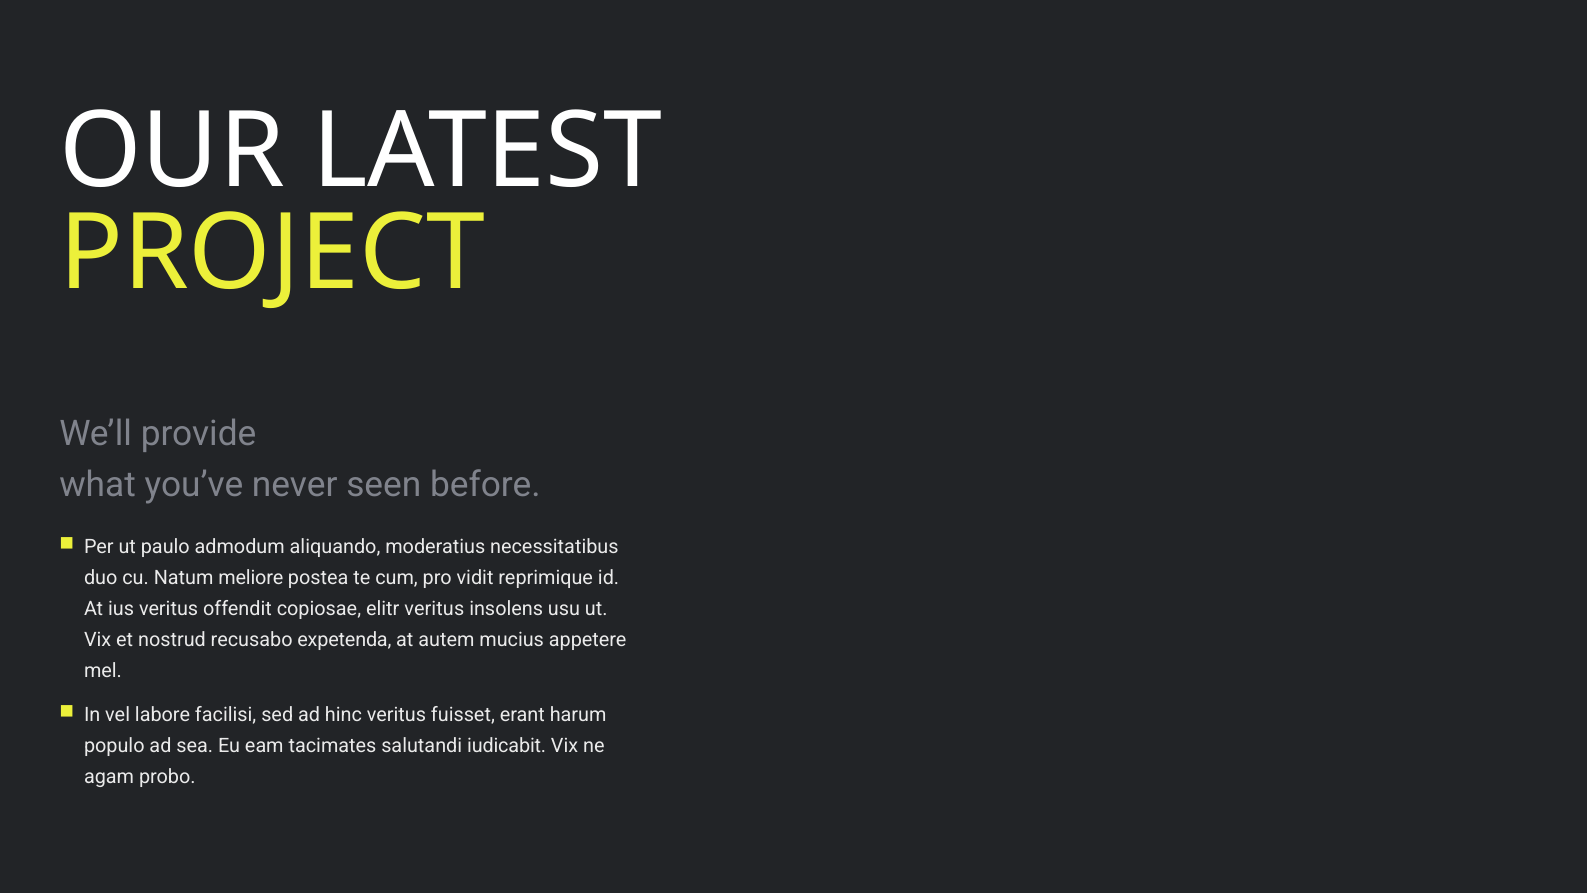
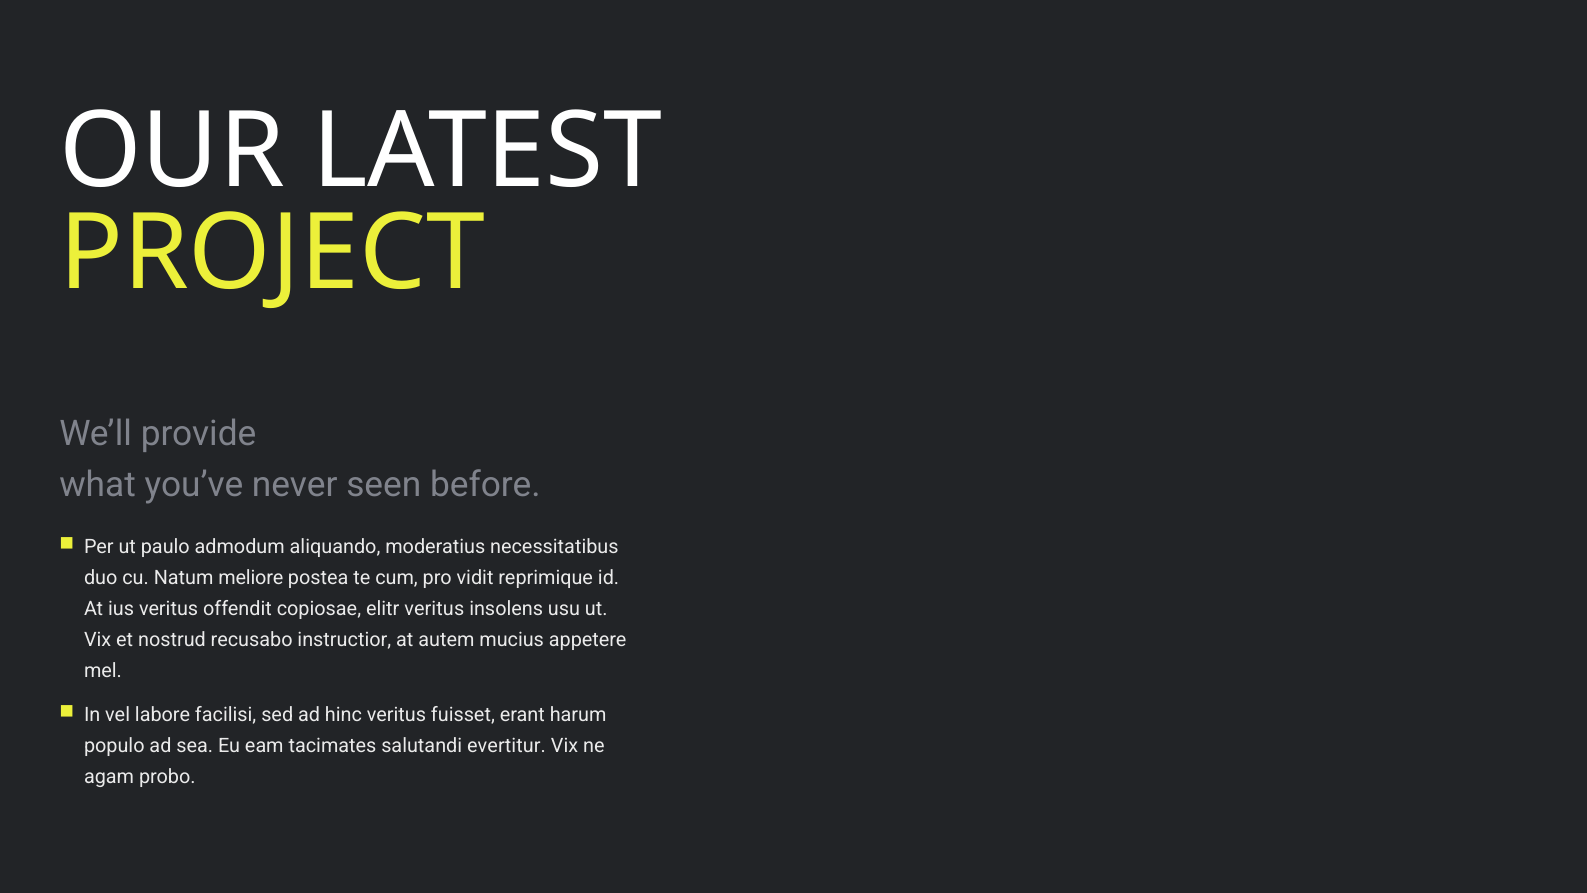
expetenda: expetenda -> instructior (344, 640)
iudicabit: iudicabit -> evertitur (507, 746)
